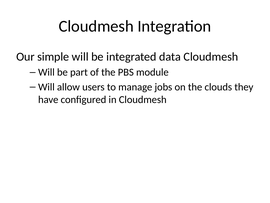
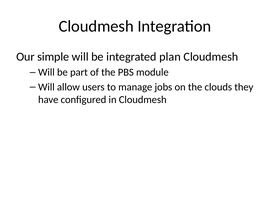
data: data -> plan (170, 57)
